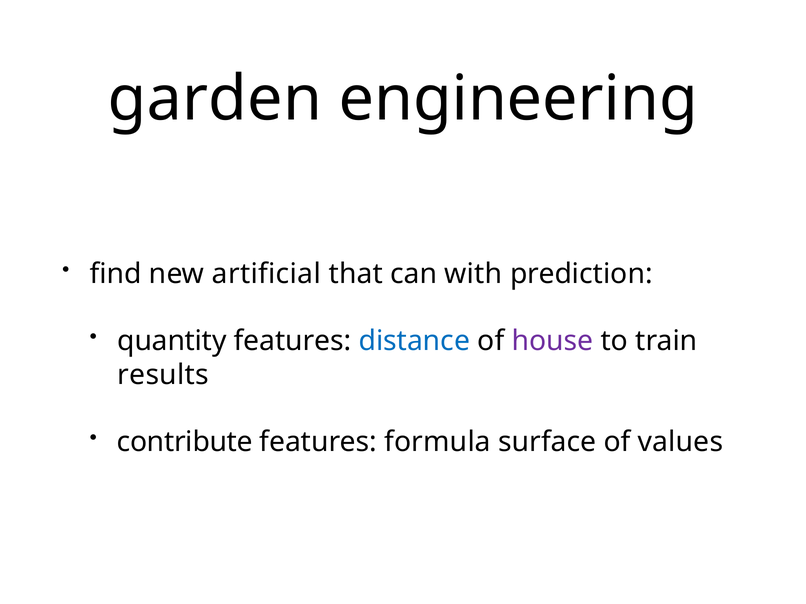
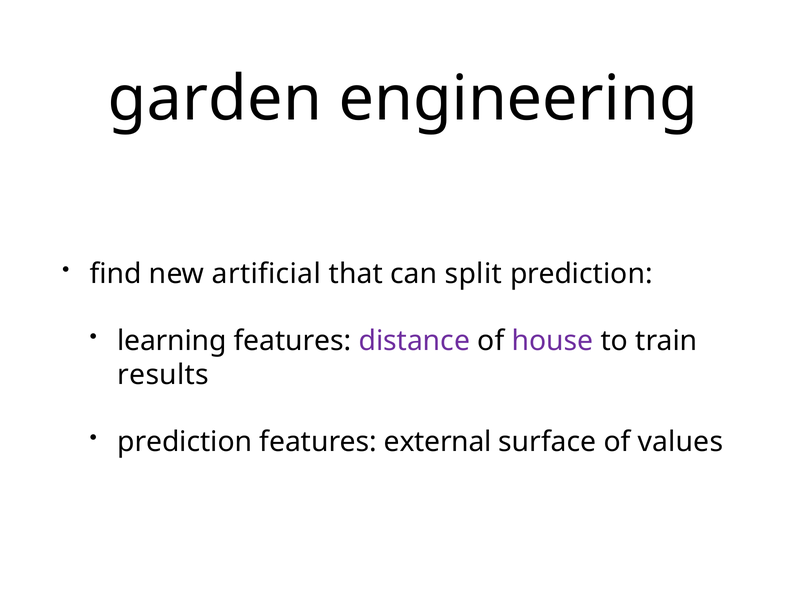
with: with -> split (473, 274)
quantity: quantity -> learning (172, 341)
distance colour: blue -> purple (414, 341)
contribute: contribute -> prediction (185, 442)
formula: formula -> external (438, 442)
